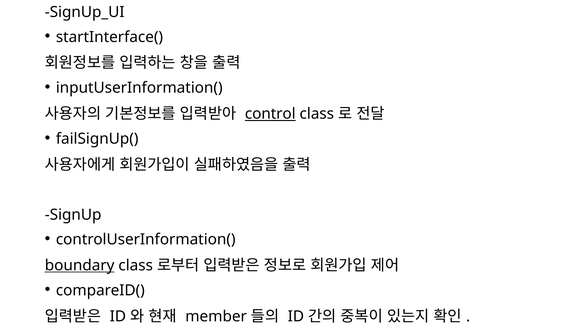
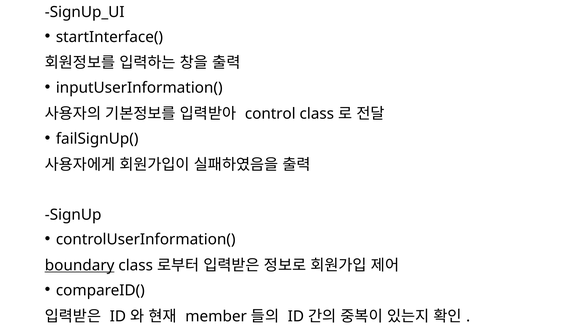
control underline: present -> none (270, 114)
